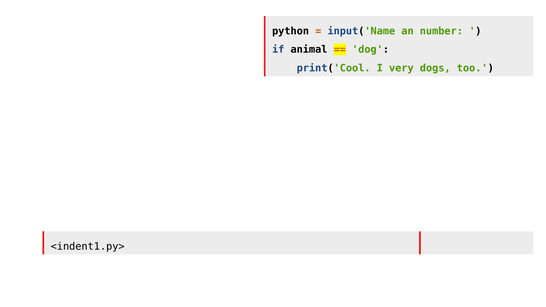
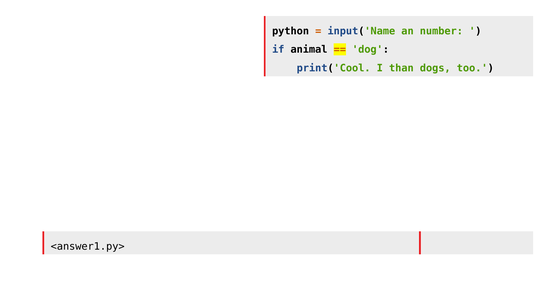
very: very -> than (401, 68)
<indent1.py>: <indent1.py> -> <answer1.py> (88, 246)
